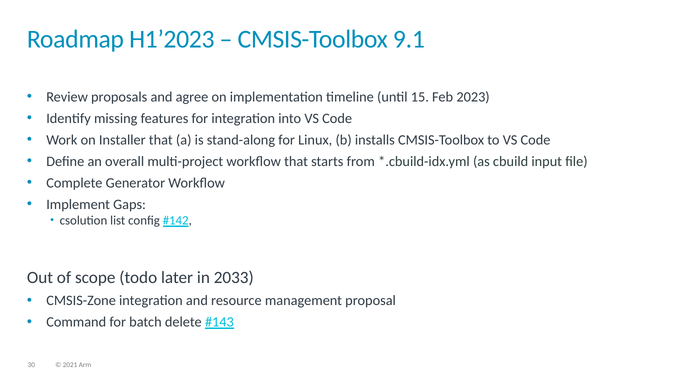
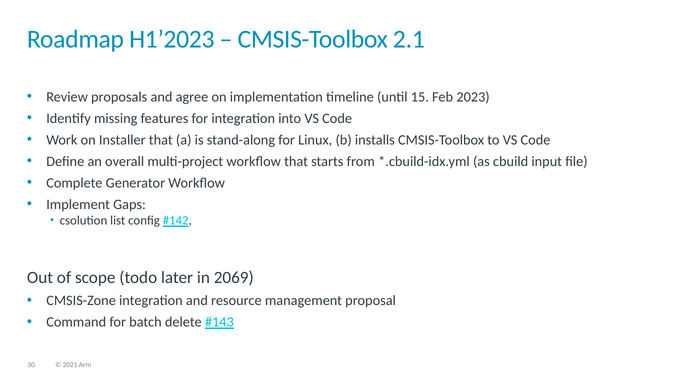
9.1: 9.1 -> 2.1 (409, 39)
2033: 2033 -> 2069 (234, 278)
